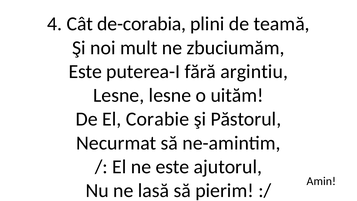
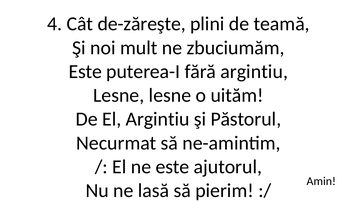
de-corabia: de-corabia -> de-zăreşte (142, 24)
El Corabie: Corabie -> Argintiu (158, 119)
